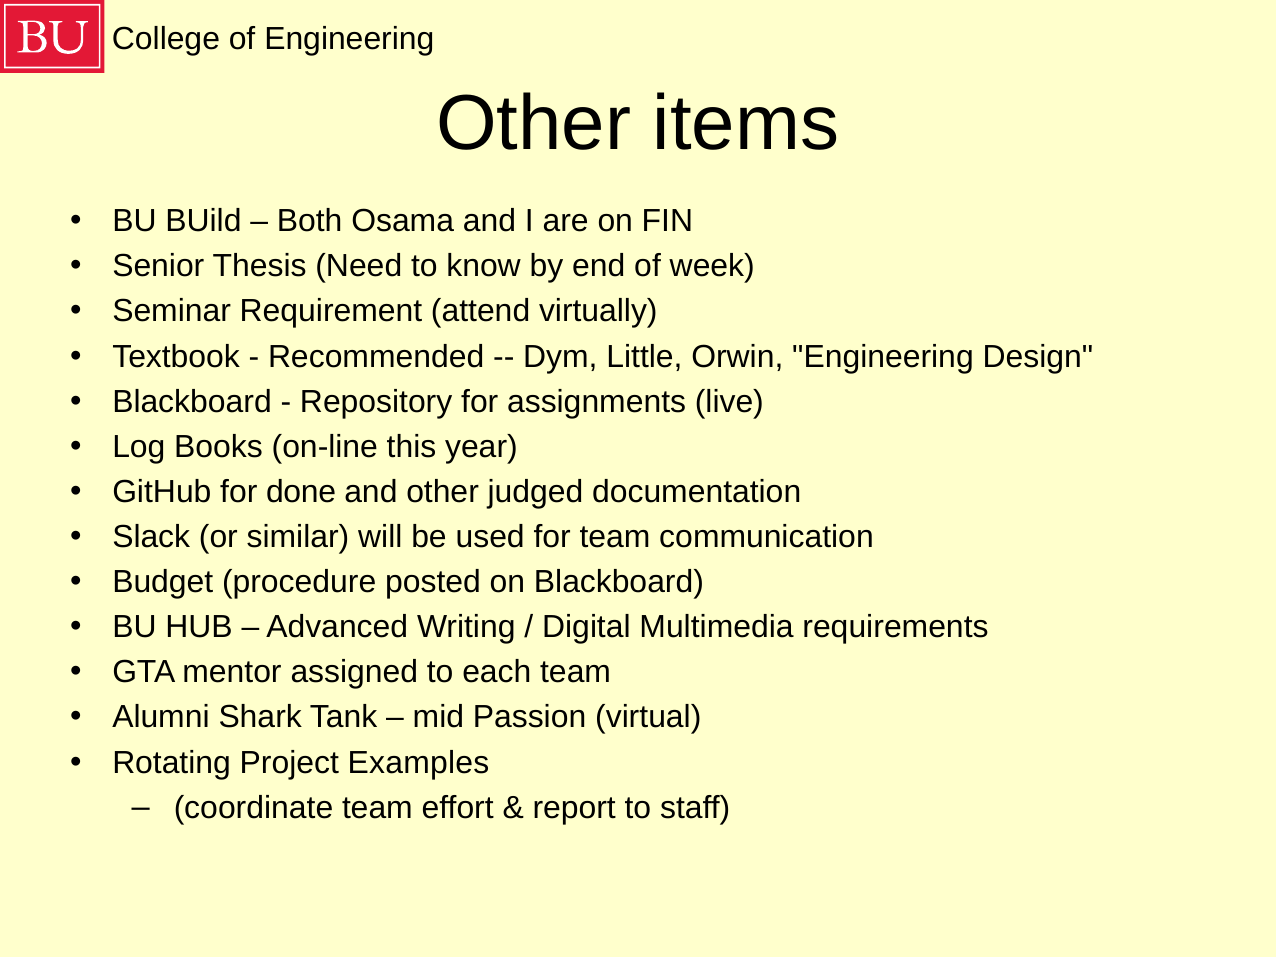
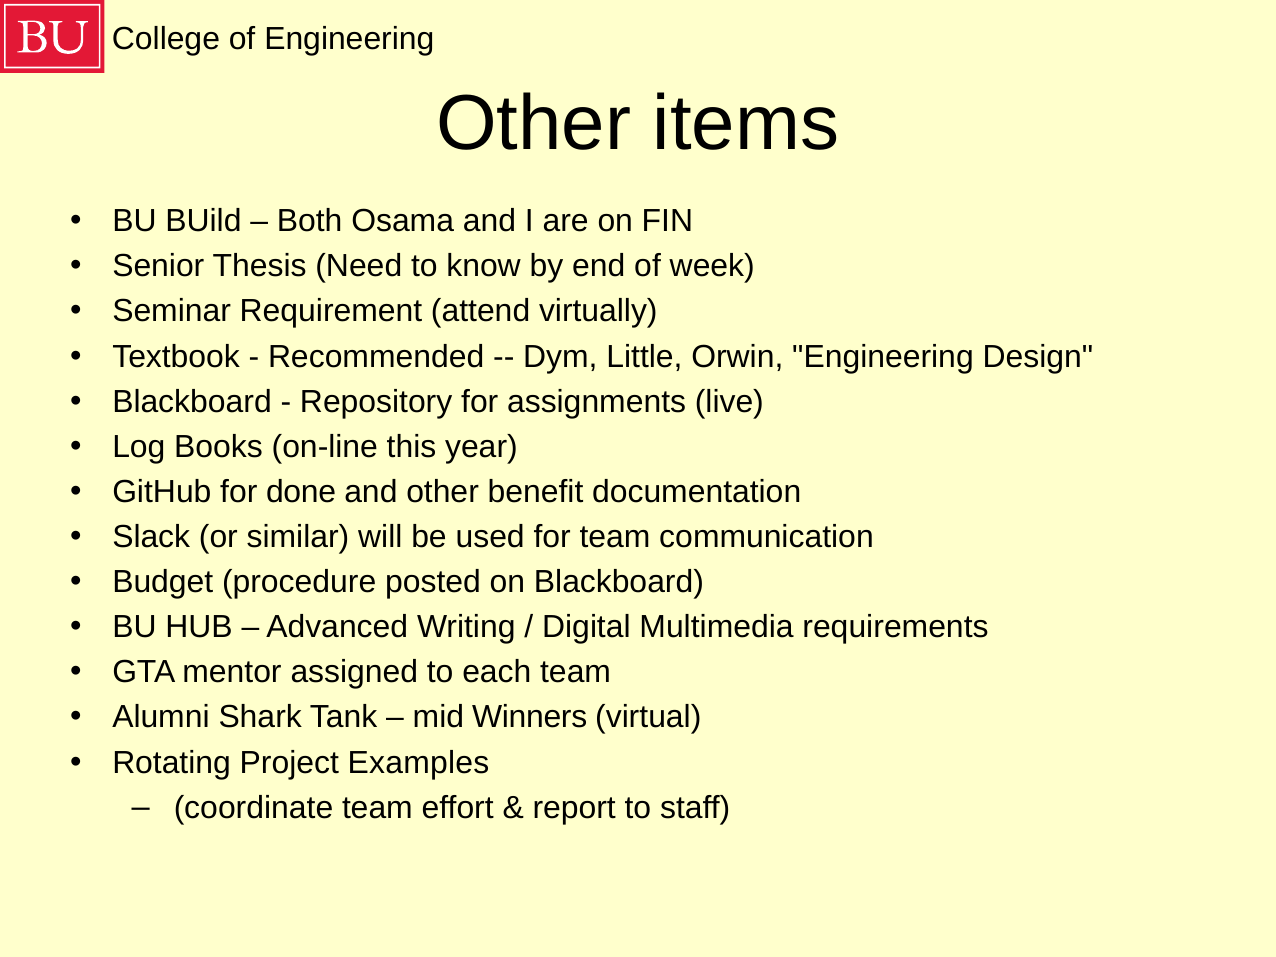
judged: judged -> benefit (536, 492)
Passion: Passion -> Winners (530, 717)
